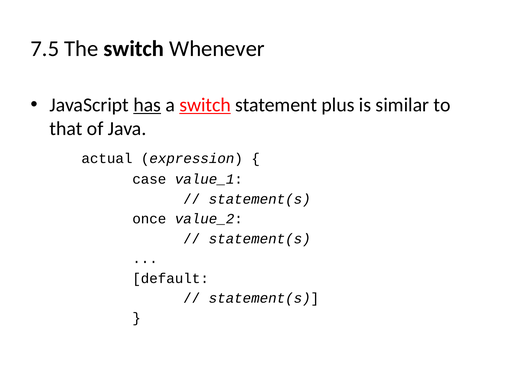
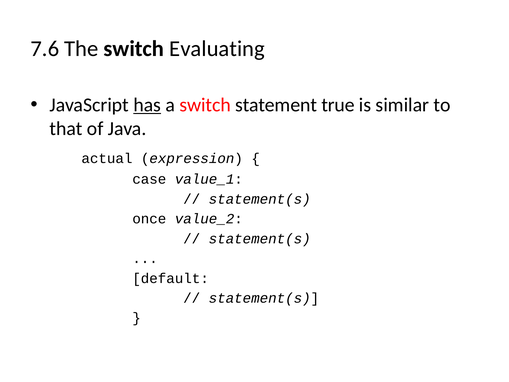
7.5: 7.5 -> 7.6 (45, 49)
Whenever: Whenever -> Evaluating (217, 49)
switch underline: present -> none (205, 105)
plus: plus -> true (338, 105)
